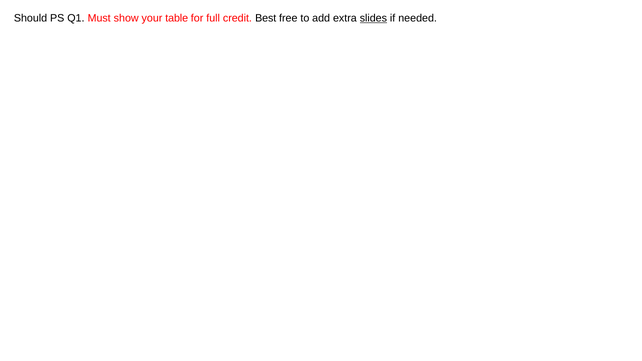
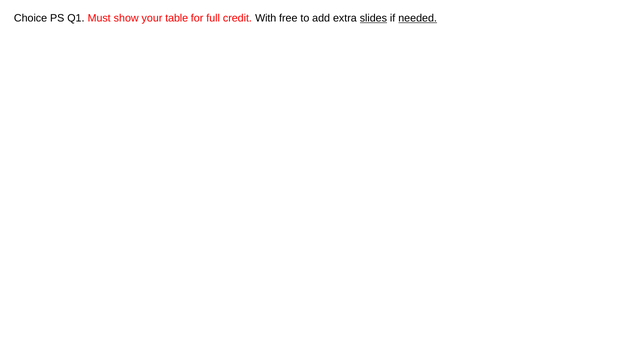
Should: Should -> Choice (31, 18)
Best: Best -> With (266, 18)
needed underline: none -> present (418, 18)
